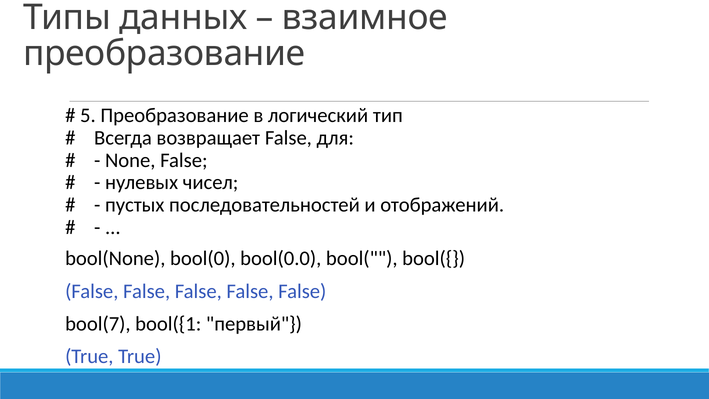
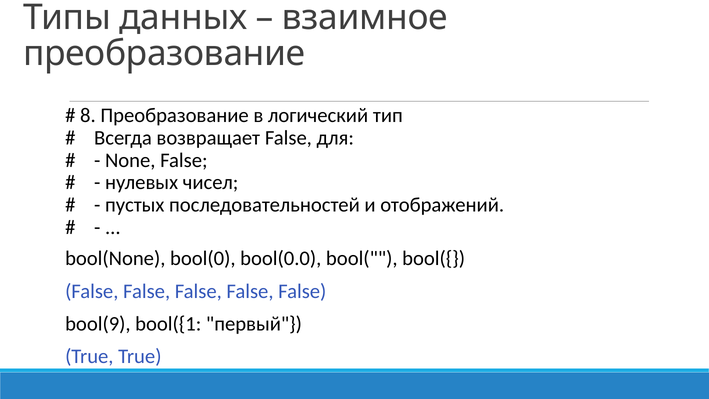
5: 5 -> 8 (88, 115)
bool(7: bool(7 -> bool(9 (98, 324)
